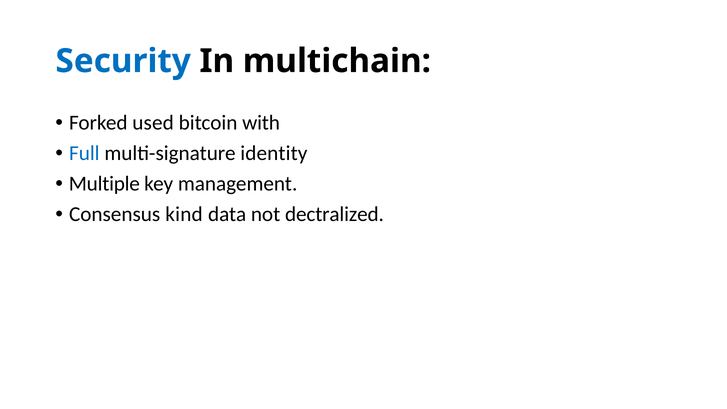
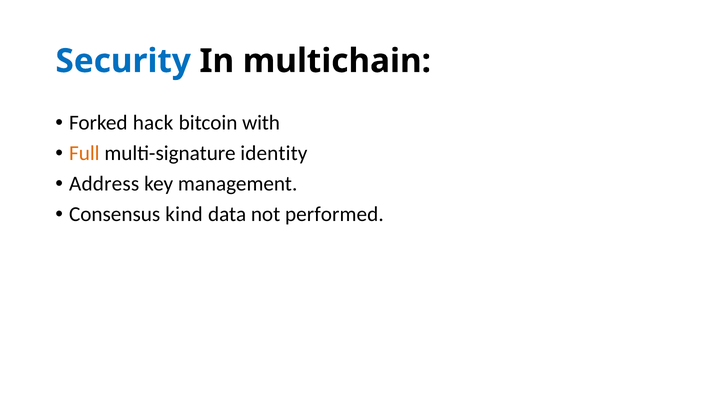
used: used -> hack (153, 123)
Full colour: blue -> orange (84, 153)
Multiple: Multiple -> Address (104, 184)
dectralized: dectralized -> performed (334, 214)
